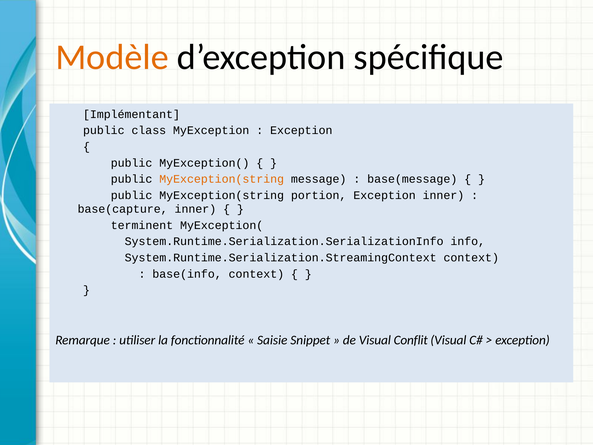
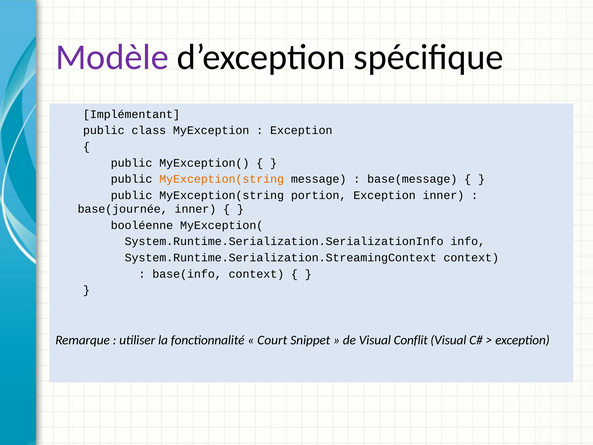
Modèle colour: orange -> purple (112, 57)
base(capture: base(capture -> base(journée (123, 209)
terminent: terminent -> booléenne (142, 225)
Saisie: Saisie -> Court (272, 340)
